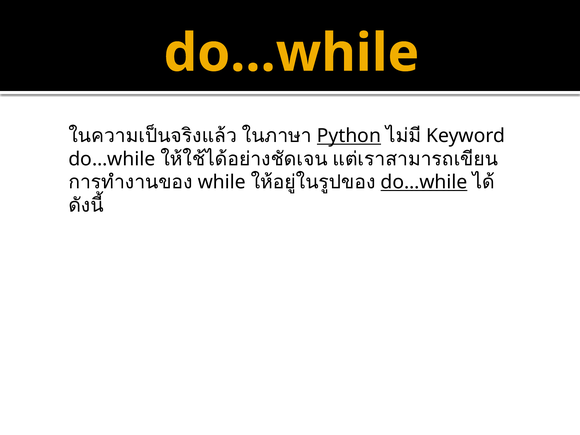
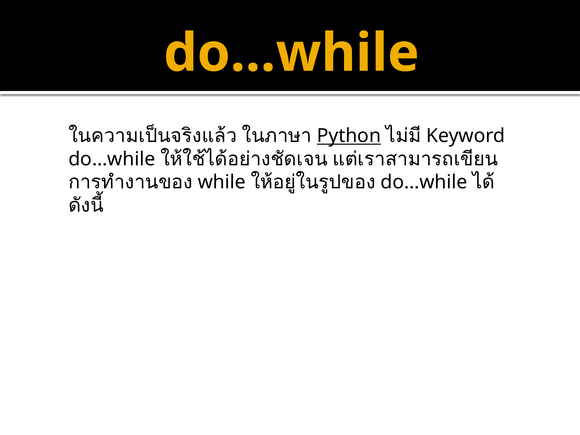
do…while underline: present -> none (424, 182)
